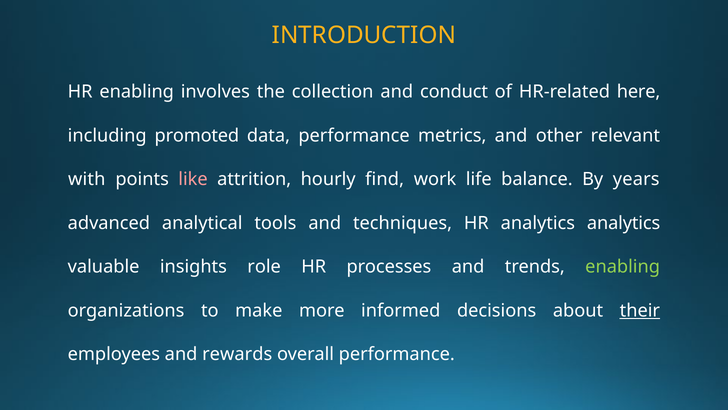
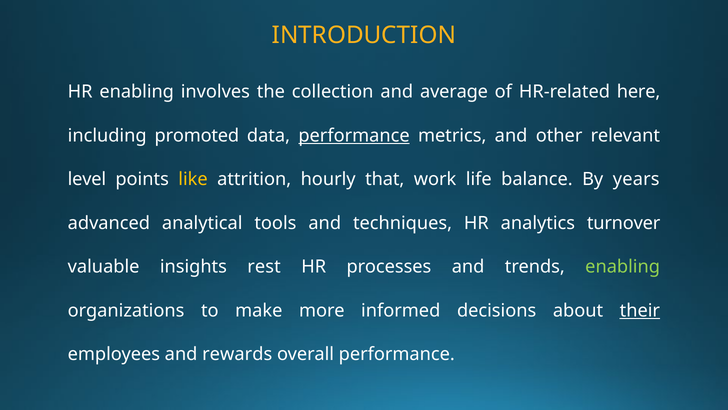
conduct: conduct -> average (454, 92)
performance underline: none -> present (354, 135)
with: with -> level (87, 179)
like colour: pink -> yellow (193, 179)
find: find -> that (385, 179)
analytics analytics: analytics -> turnover (624, 223)
role: role -> rest (264, 266)
